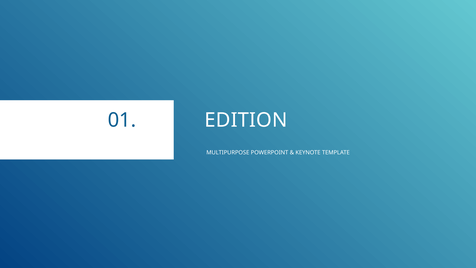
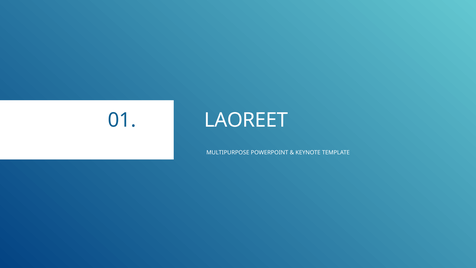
EDITION: EDITION -> LAOREET (246, 120)
